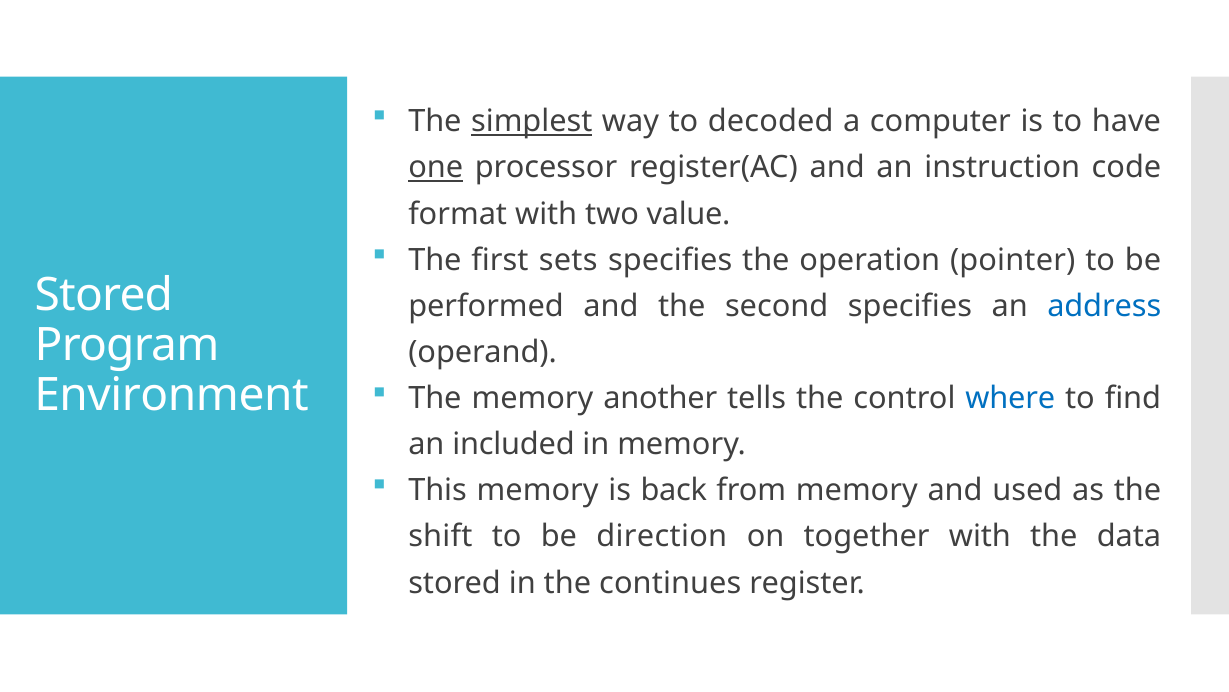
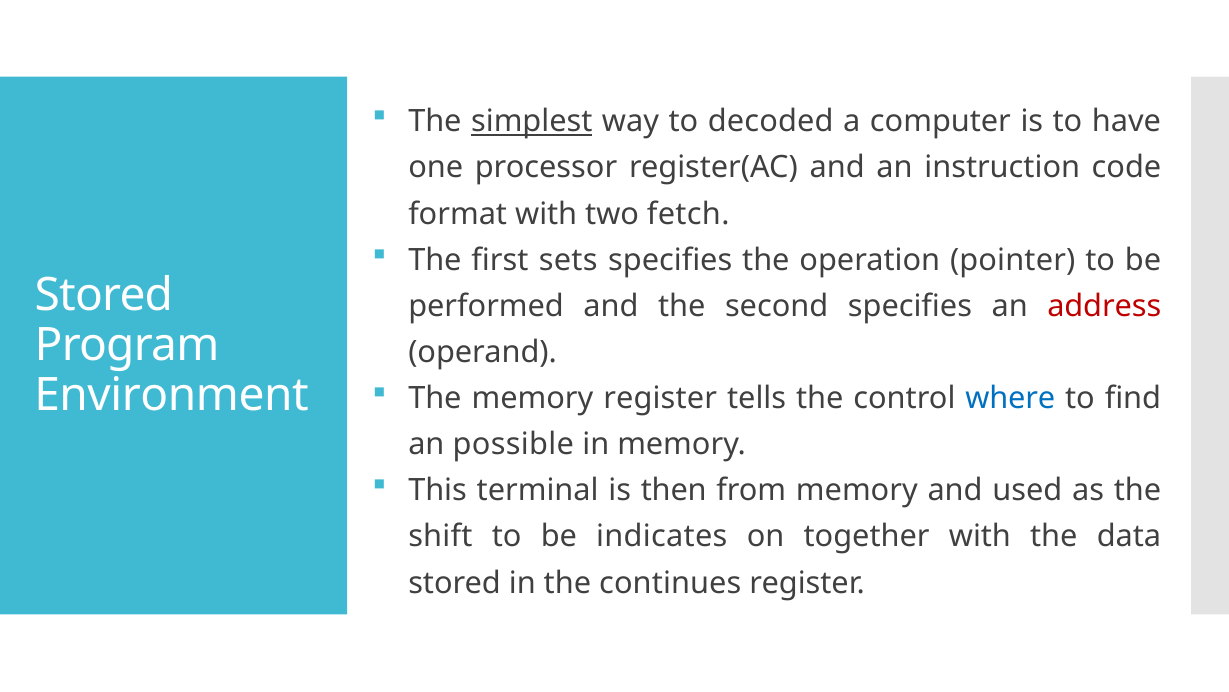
one underline: present -> none (436, 168)
value: value -> fetch (688, 214)
address colour: blue -> red (1104, 306)
memory another: another -> register (660, 398)
included: included -> possible (513, 444)
This memory: memory -> terminal (538, 490)
back: back -> then (674, 490)
direction: direction -> indicates (662, 536)
